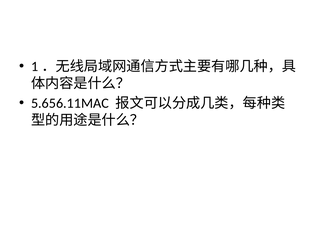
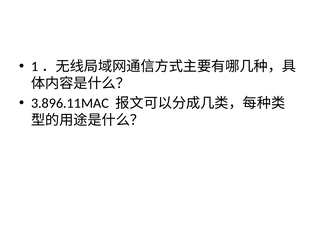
5.656.11MAC: 5.656.11MAC -> 3.896.11MAC (70, 103)
